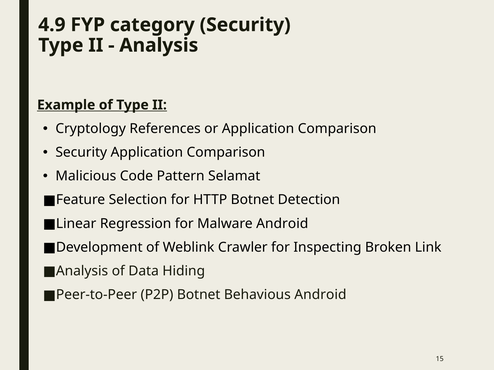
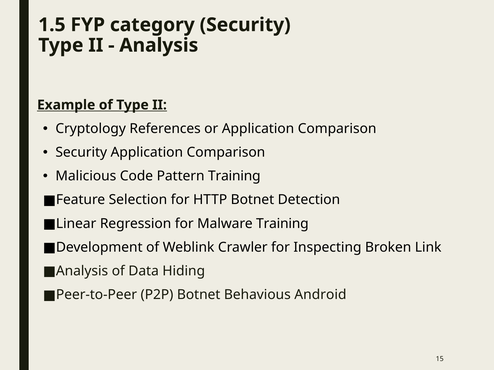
4.9: 4.9 -> 1.5 (52, 25)
Pattern Selamat: Selamat -> Training (234, 176)
Malware Android: Android -> Training (282, 224)
